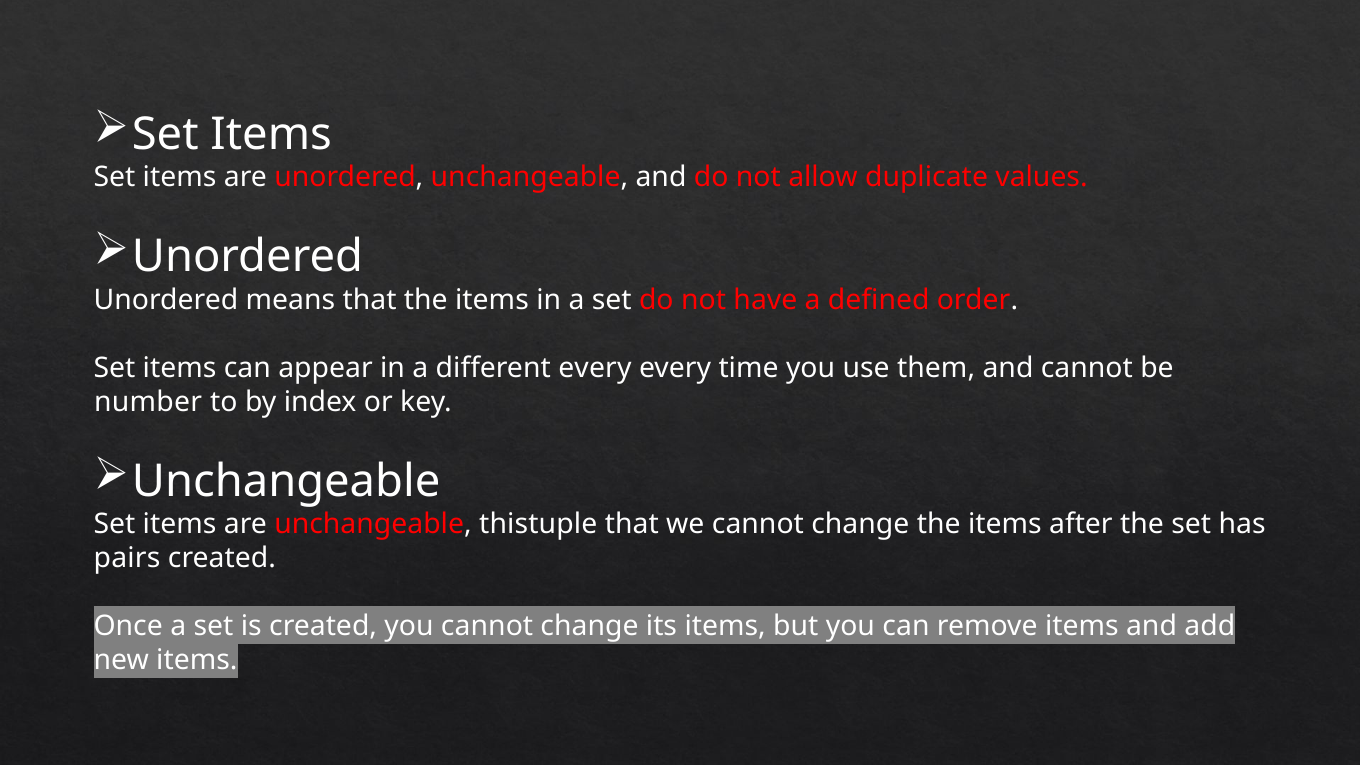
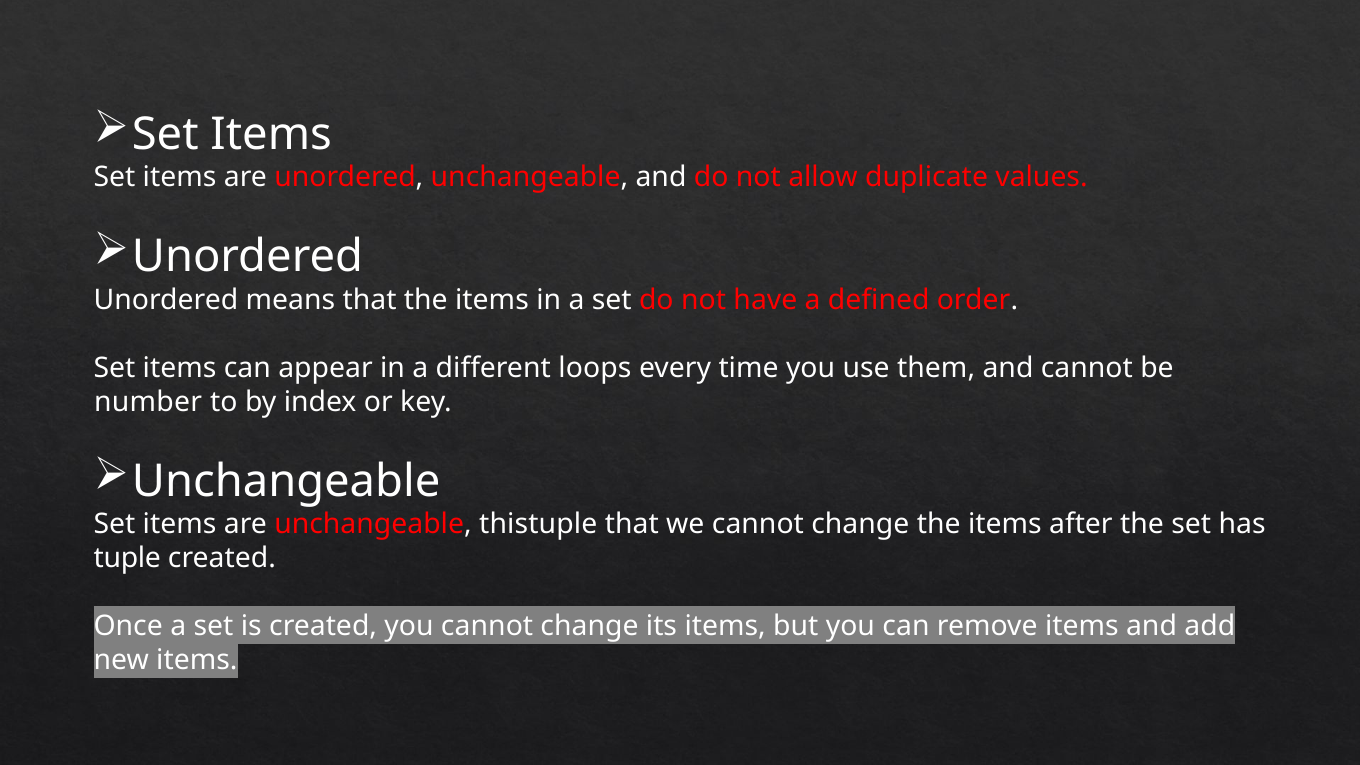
different every: every -> loops (595, 368)
pairs: pairs -> tuple (127, 559)
